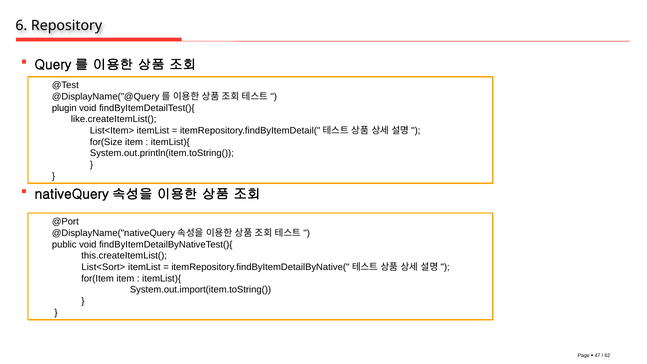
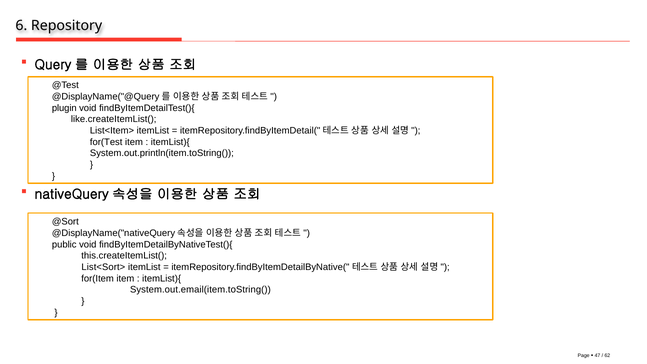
for(Size: for(Size -> for(Test (106, 142)
@Port: @Port -> @Sort (65, 222)
System.out.import(item.toString(: System.out.import(item.toString( -> System.out.email(item.toString( (200, 290)
